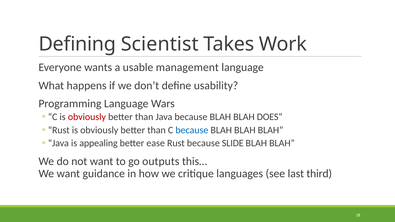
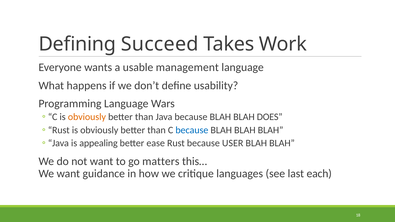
Scientist: Scientist -> Succeed (160, 44)
obviously colour: red -> orange (87, 117)
SLIDE: SLIDE -> USER (233, 143)
outputs: outputs -> matters (161, 161)
third: third -> each (319, 174)
